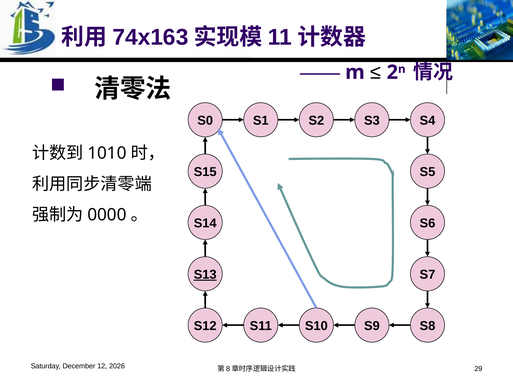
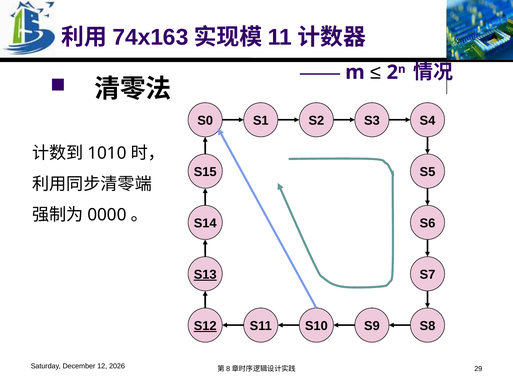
S12 underline: none -> present (205, 326)
